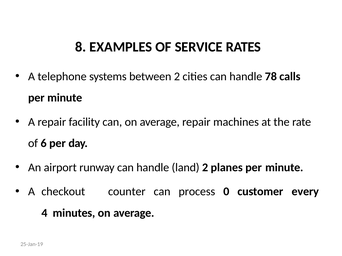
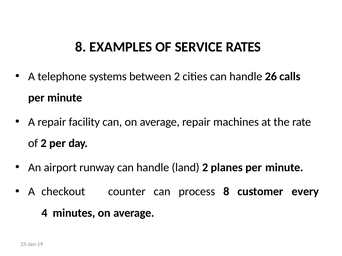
78: 78 -> 26 (271, 77)
of 6: 6 -> 2 (44, 143)
process 0: 0 -> 8 (226, 192)
